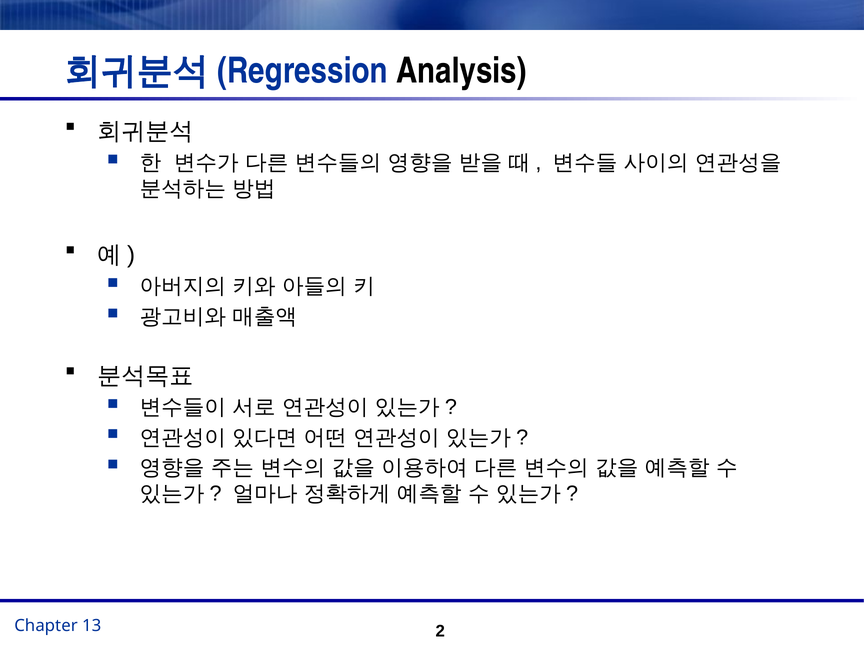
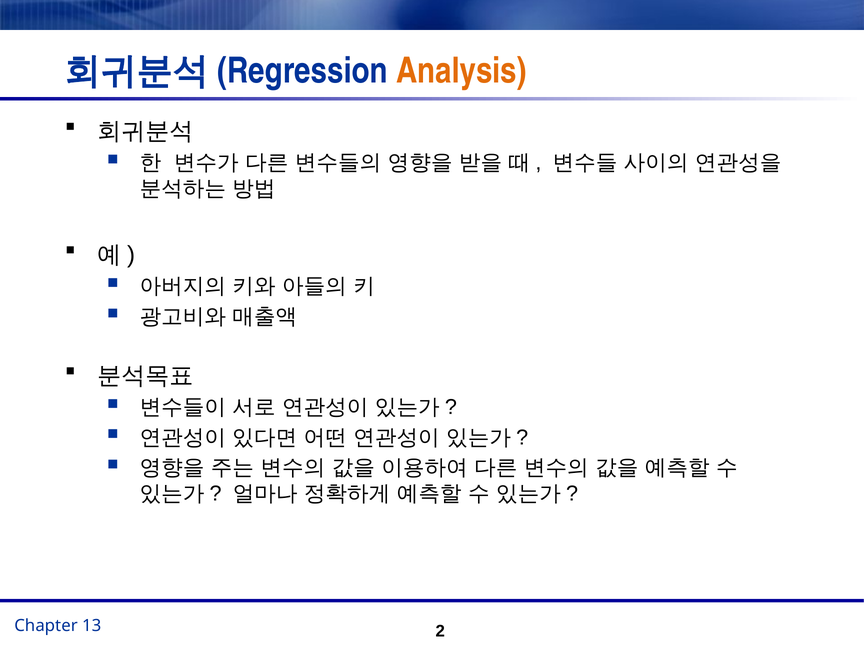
Analysis colour: black -> orange (461, 71)
